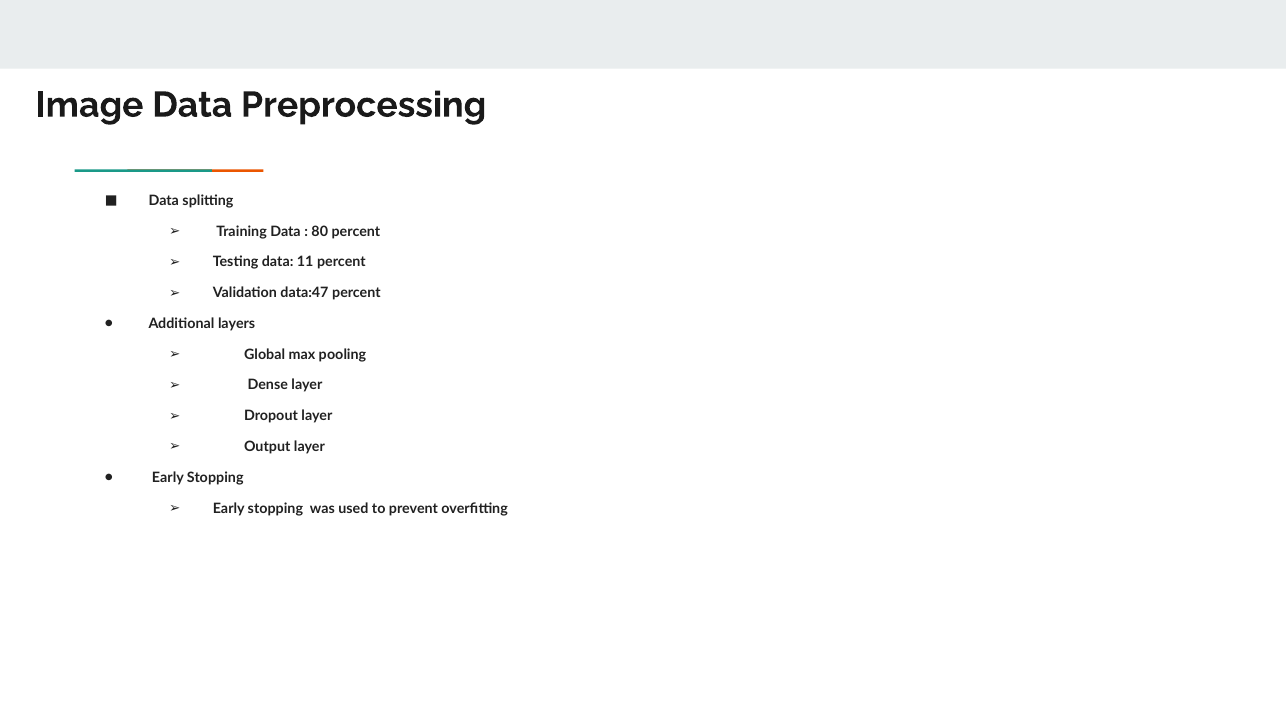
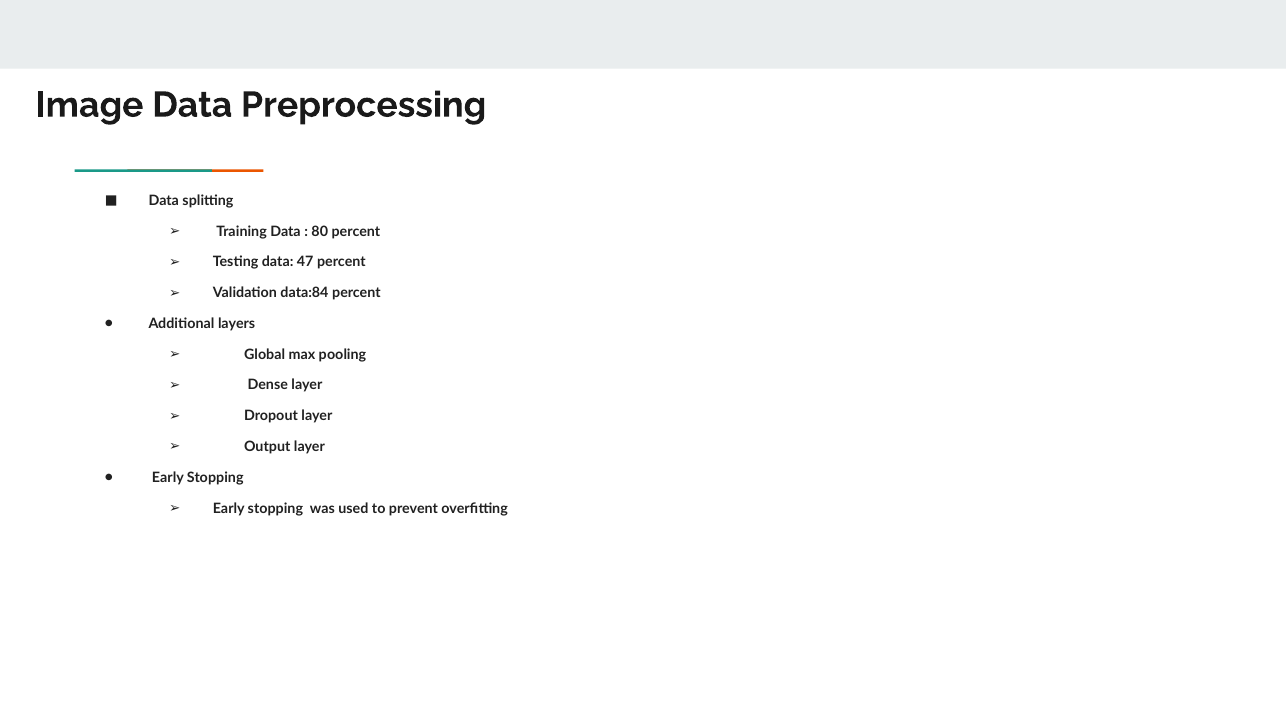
11: 11 -> 47 (305, 262)
data:47: data:47 -> data:84 (304, 293)
